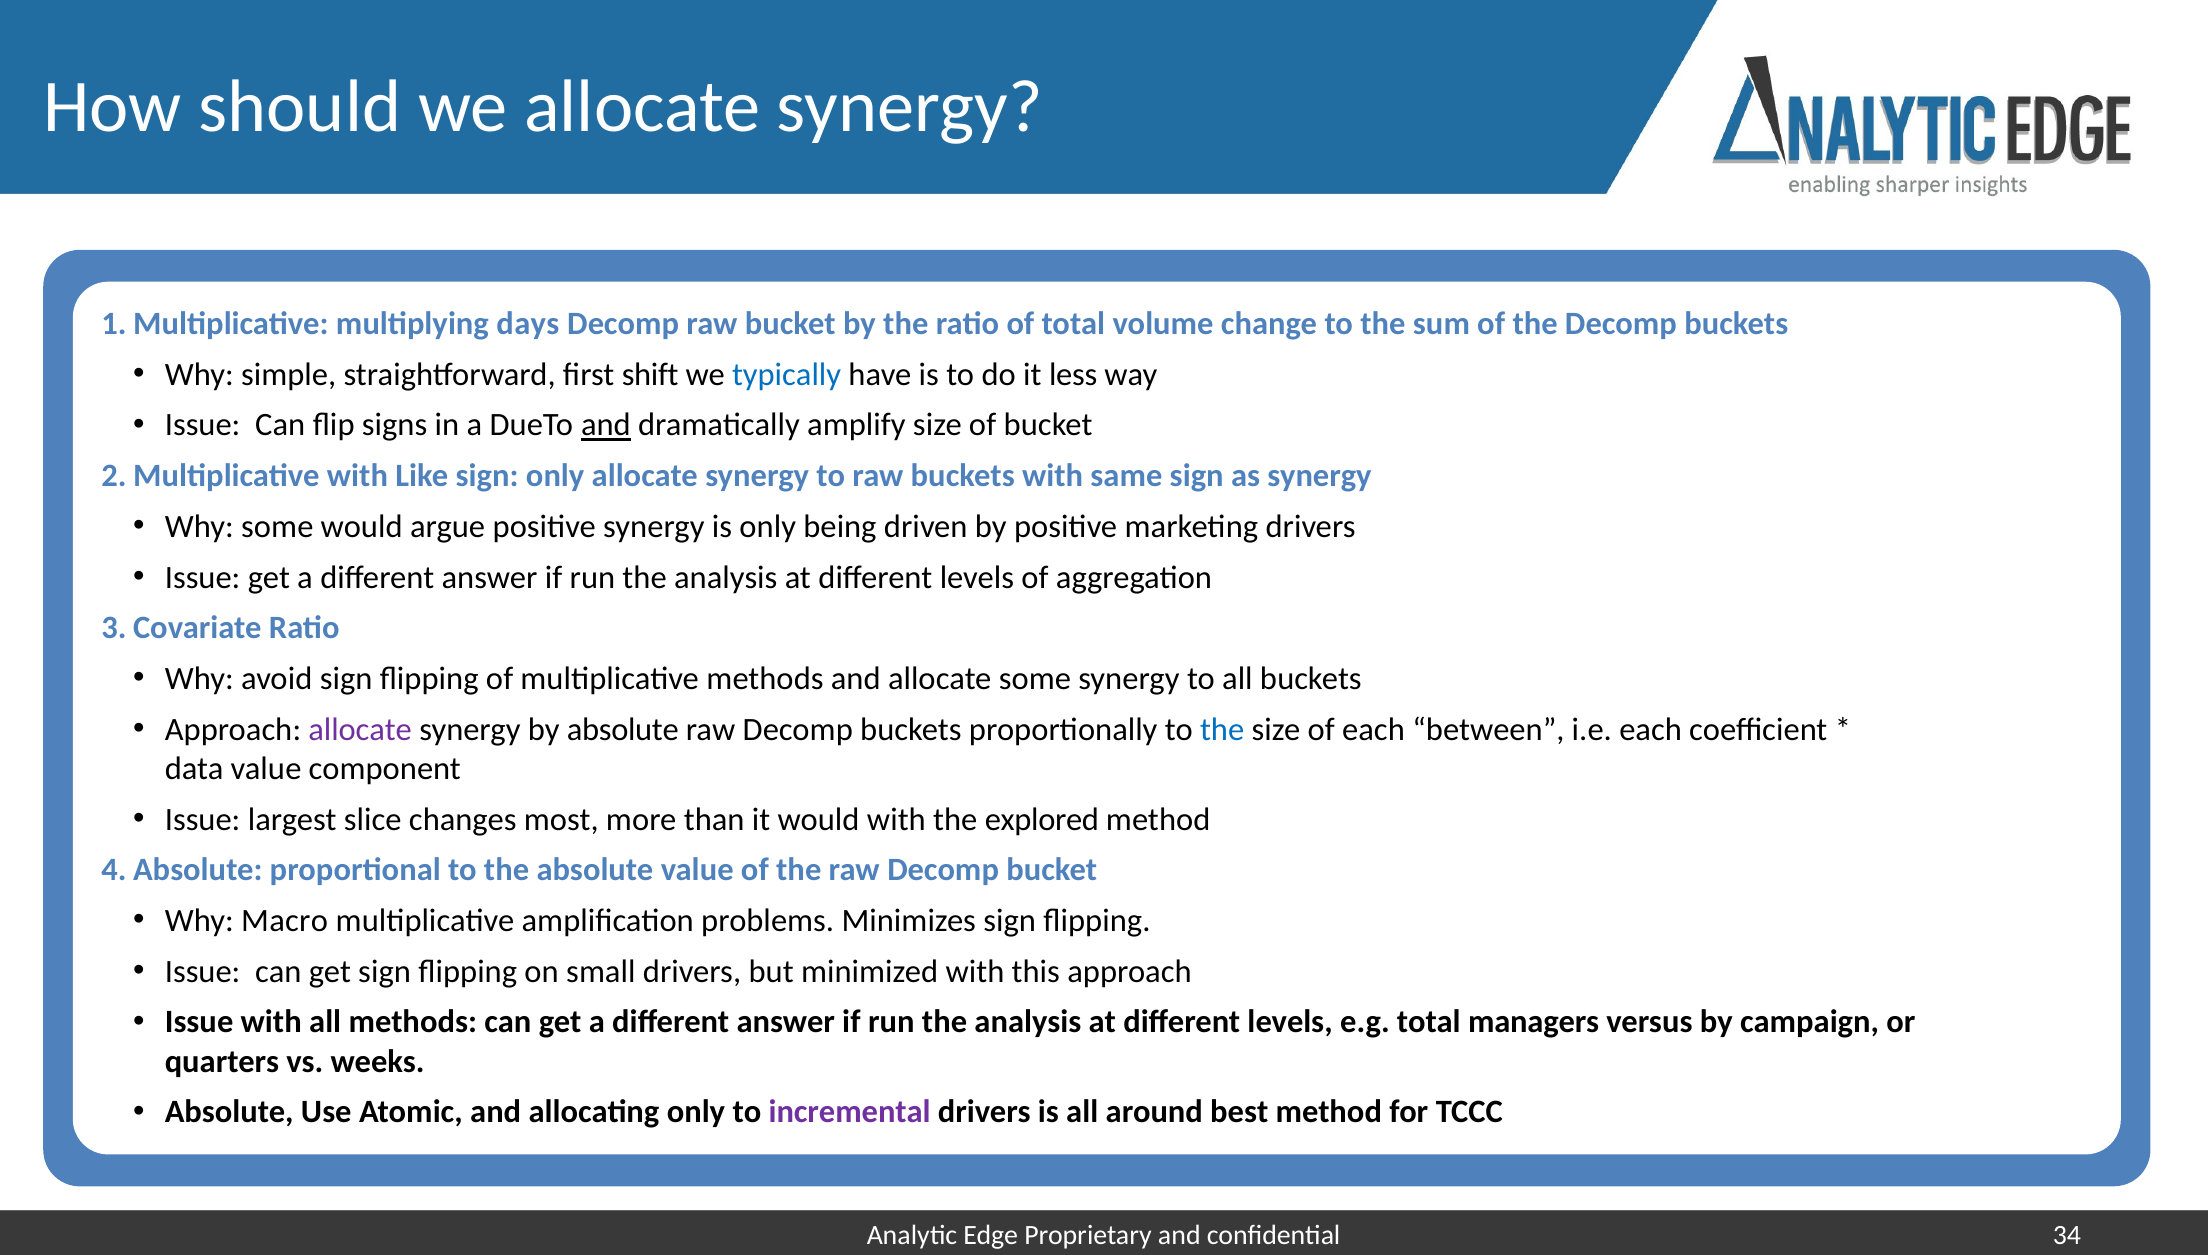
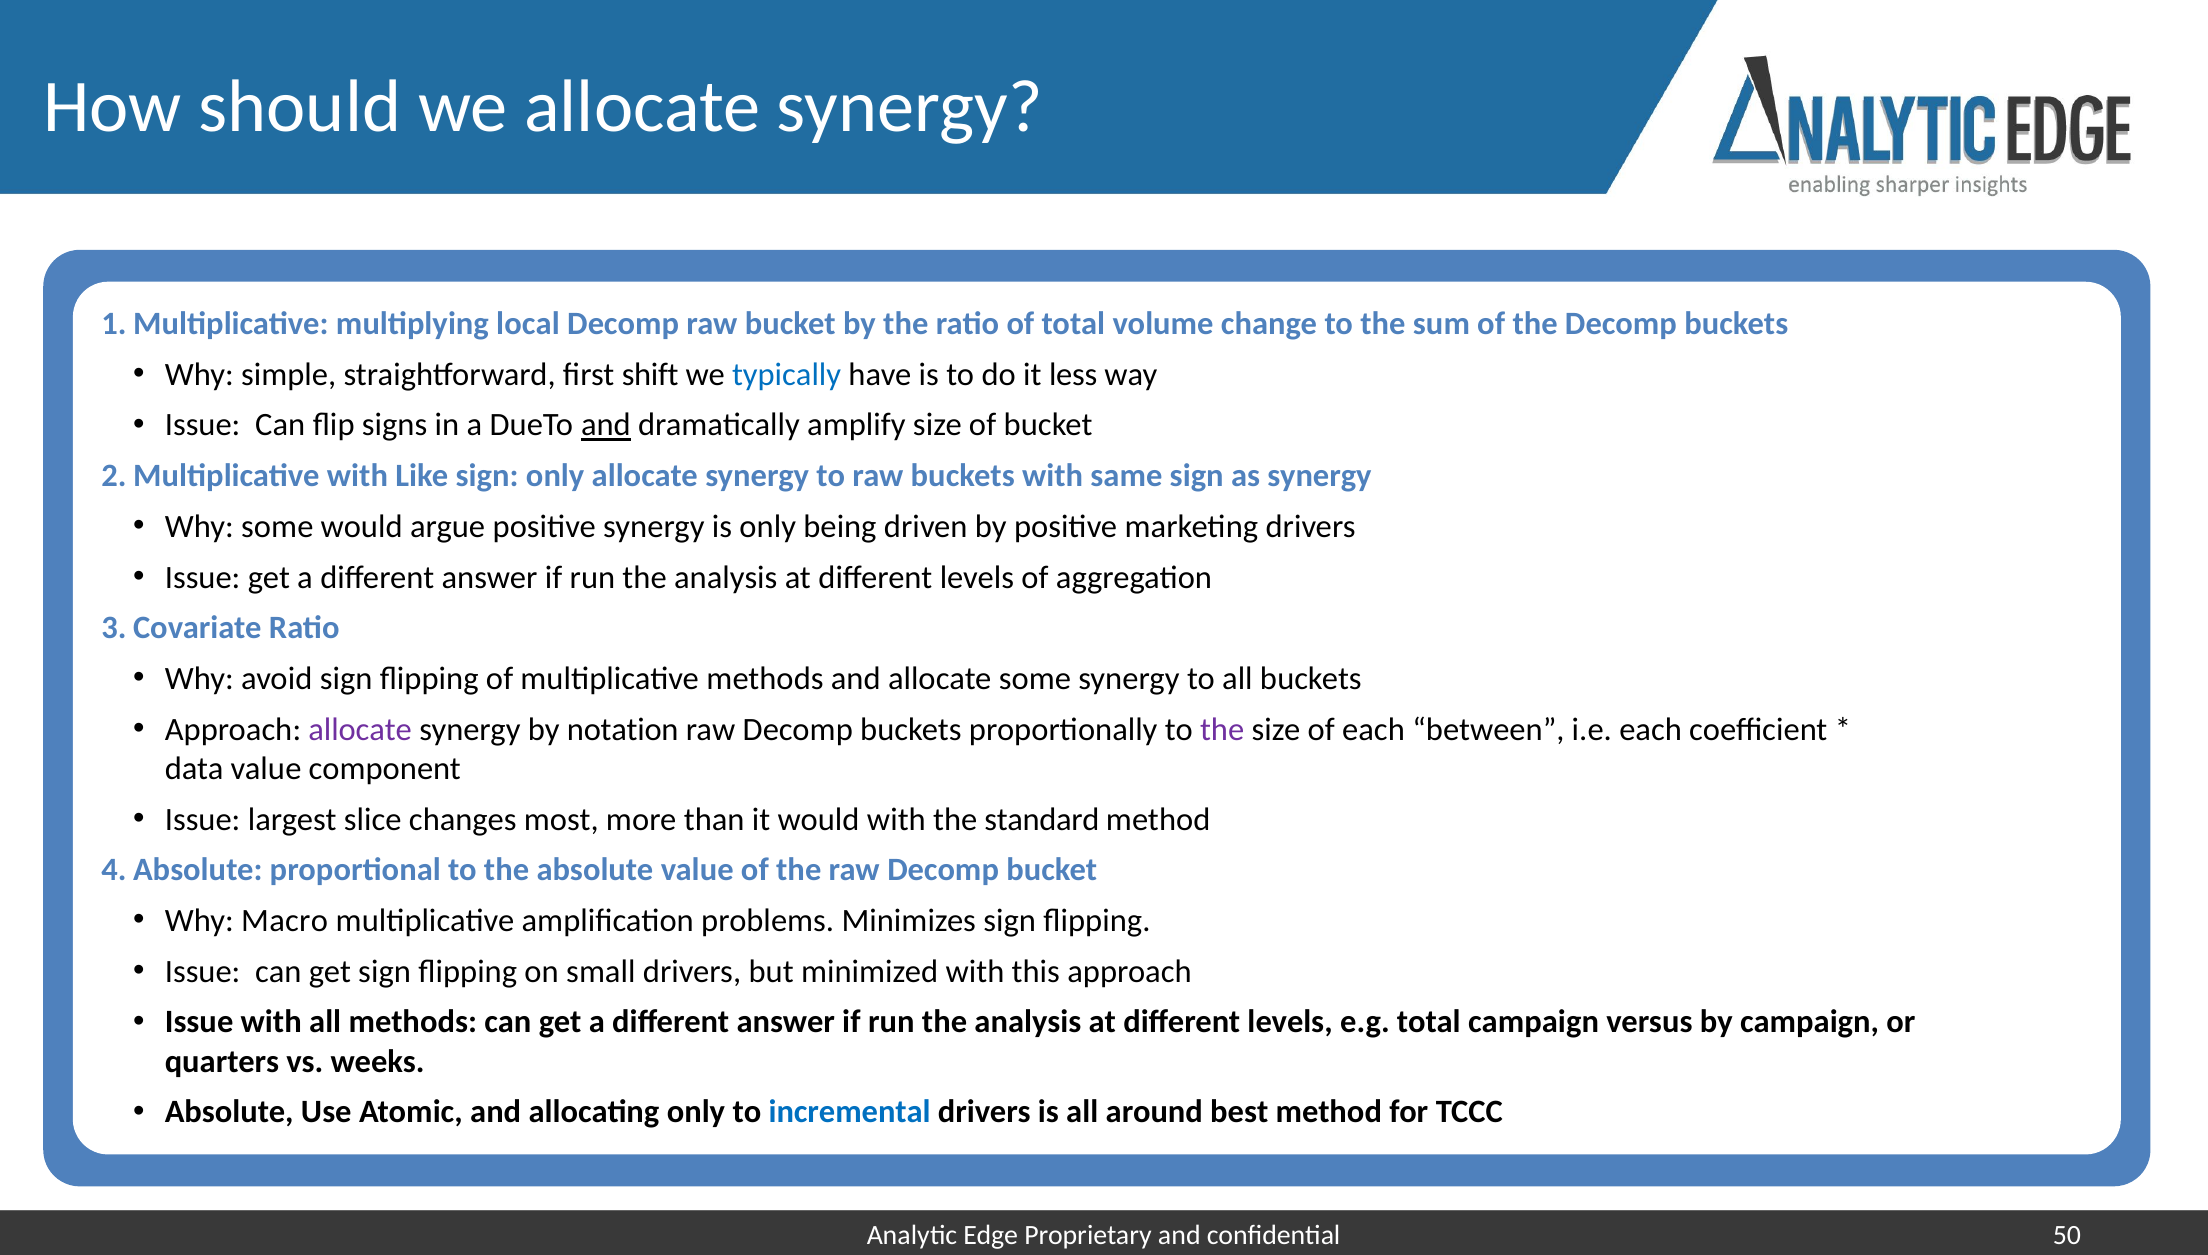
days: days -> local (528, 324)
by absolute: absolute -> notation (623, 729)
the colour: blue -> purple (1222, 729)
explored: explored -> standard (1042, 819)
total managers: managers -> campaign (1533, 1022)
incremental colour: purple -> blue (850, 1112)
34: 34 -> 50 (2067, 1235)
